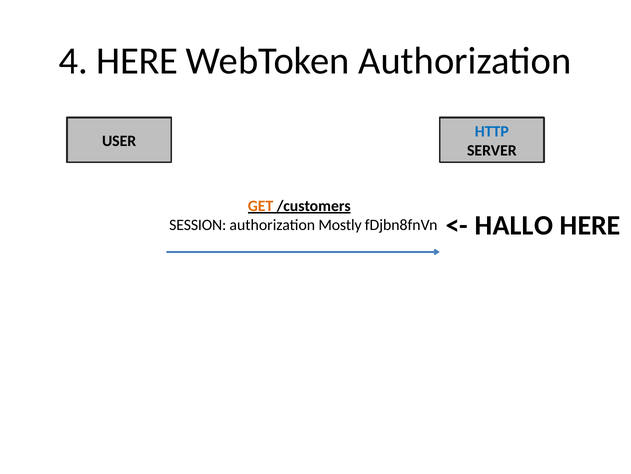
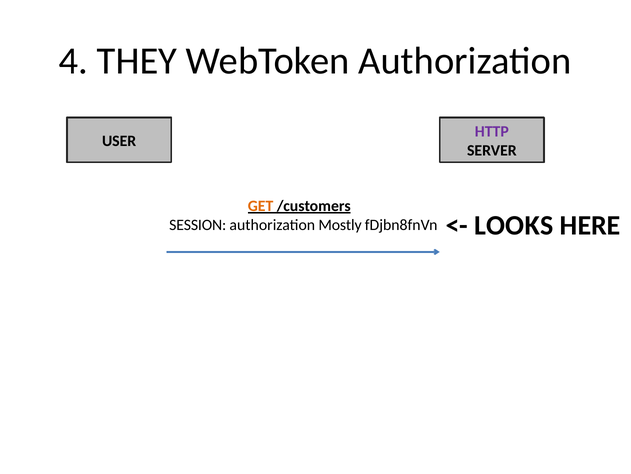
4 HERE: HERE -> THEY (137, 61)
HTTP colour: blue -> purple (492, 131)
HALLO: HALLO -> LOOKS (514, 225)
